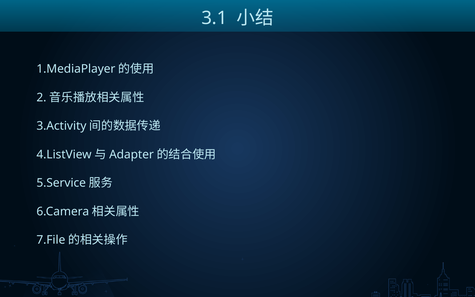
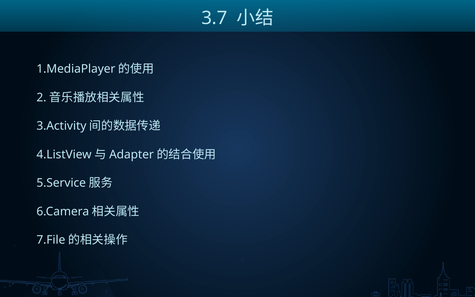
3.1: 3.1 -> 3.7 (214, 18)
